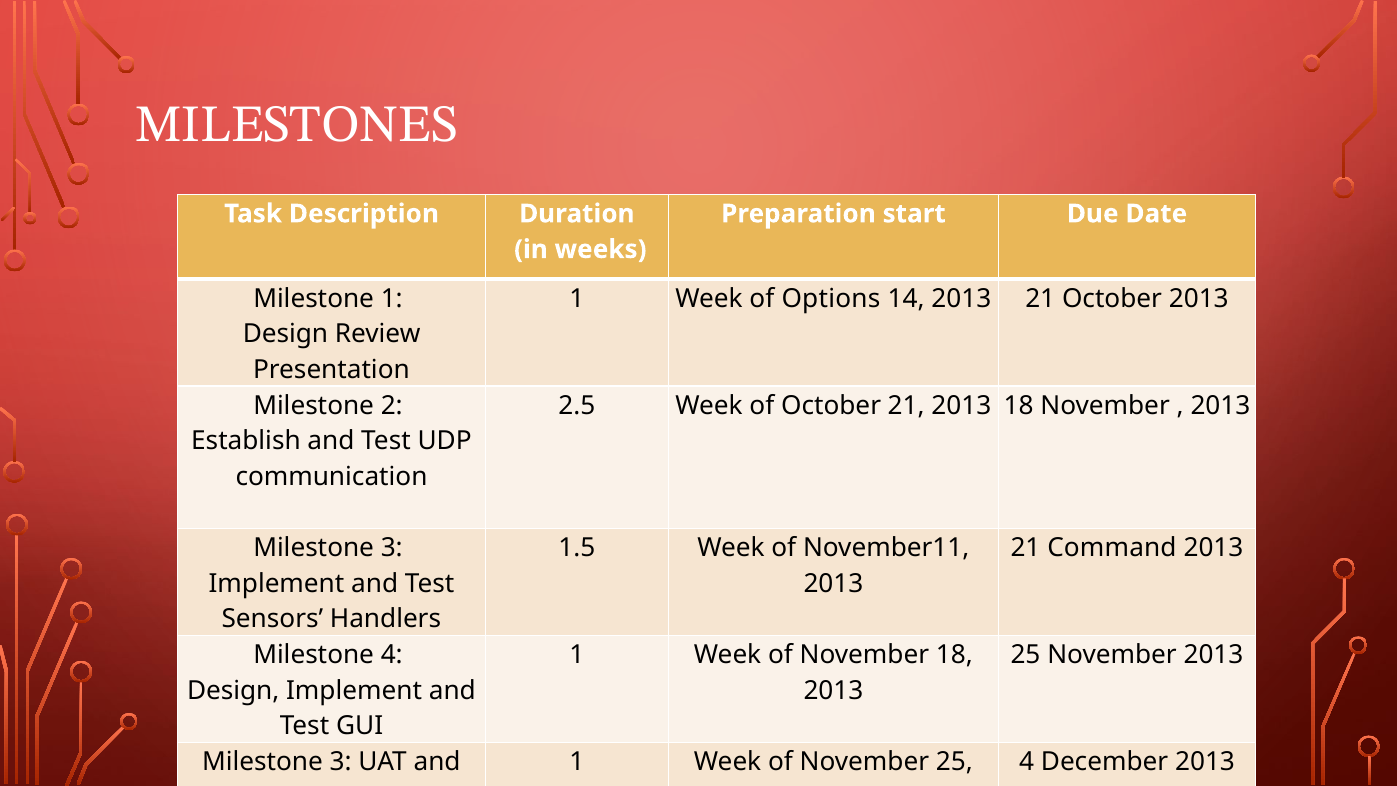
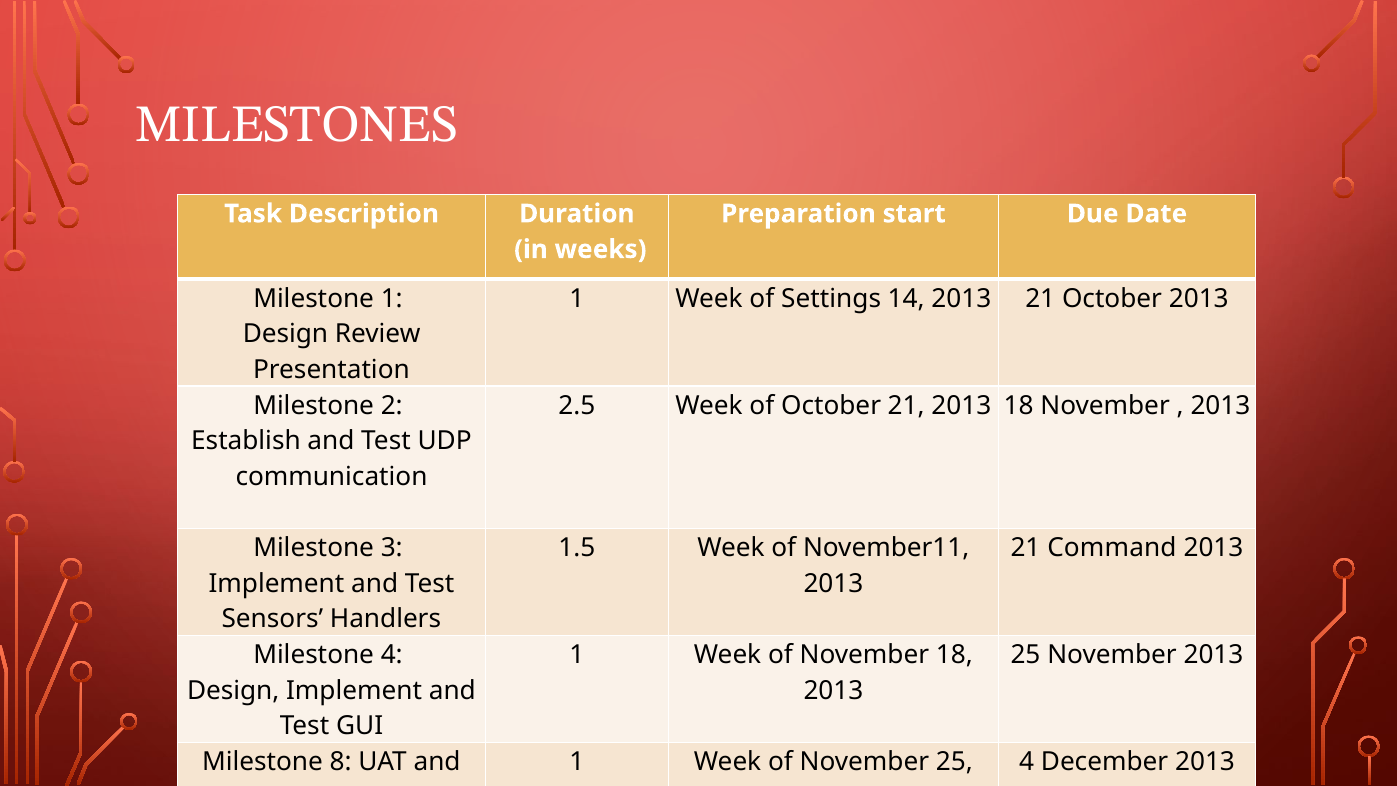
Options: Options -> Settings (831, 298)
3: 3 -> 8 (341, 762)
